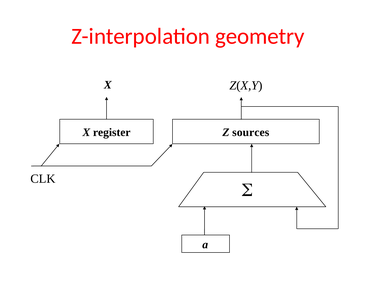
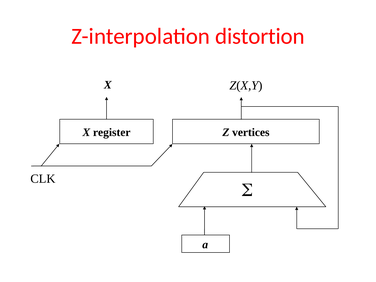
geometry: geometry -> distortion (260, 36)
sources: sources -> vertices (251, 132)
